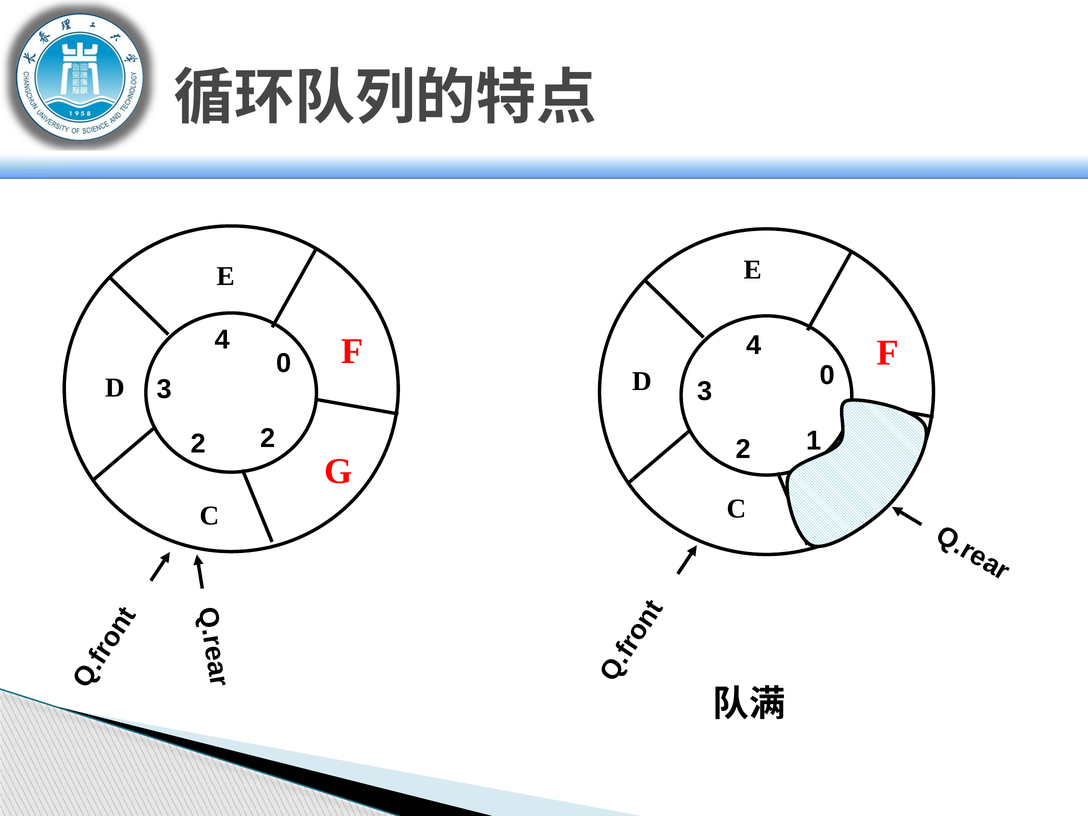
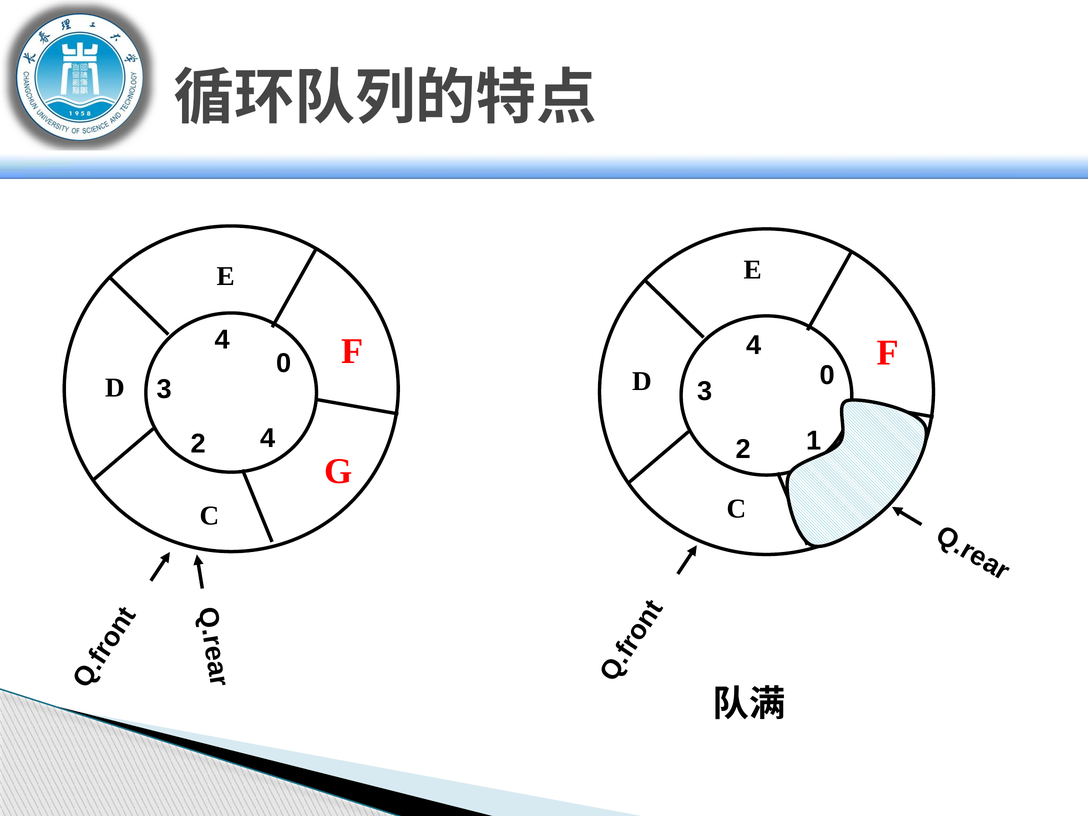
2 2: 2 -> 4 (268, 438)
